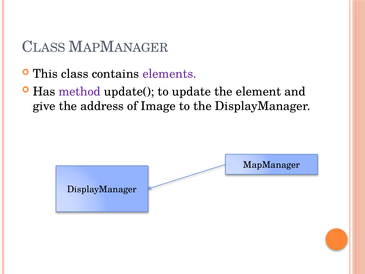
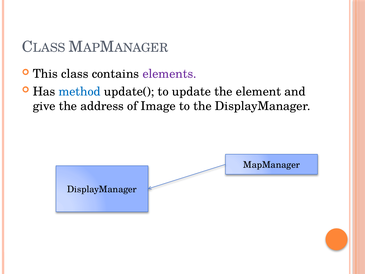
method colour: purple -> blue (80, 91)
